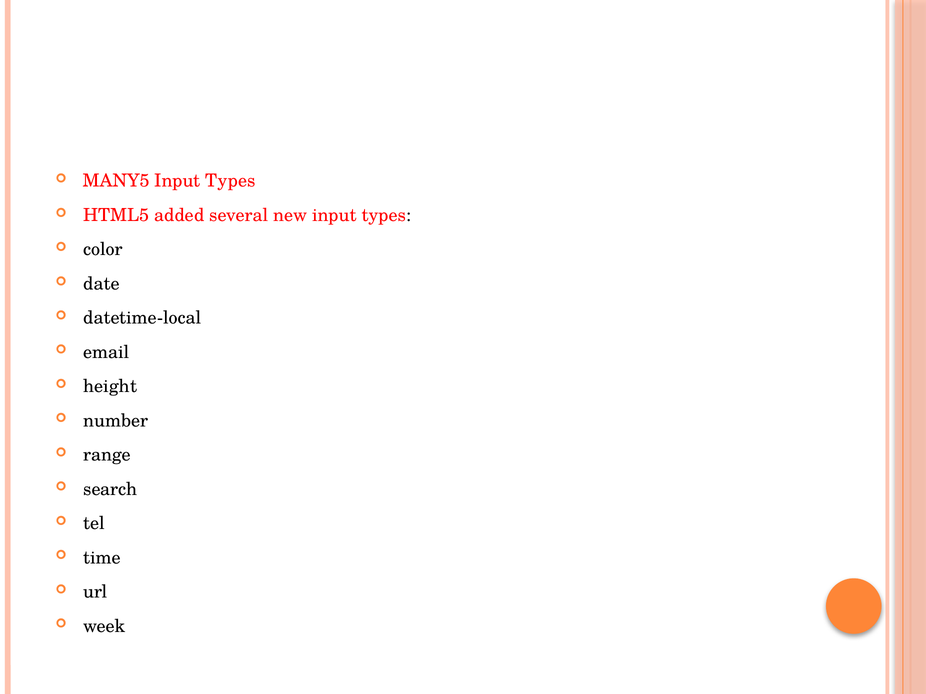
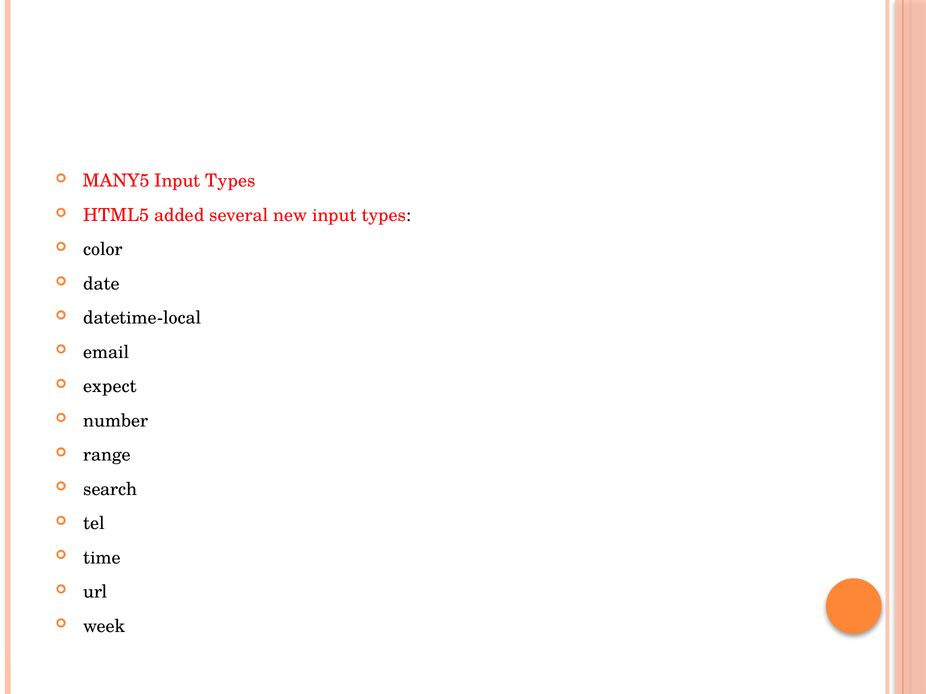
height: height -> expect (110, 387)
